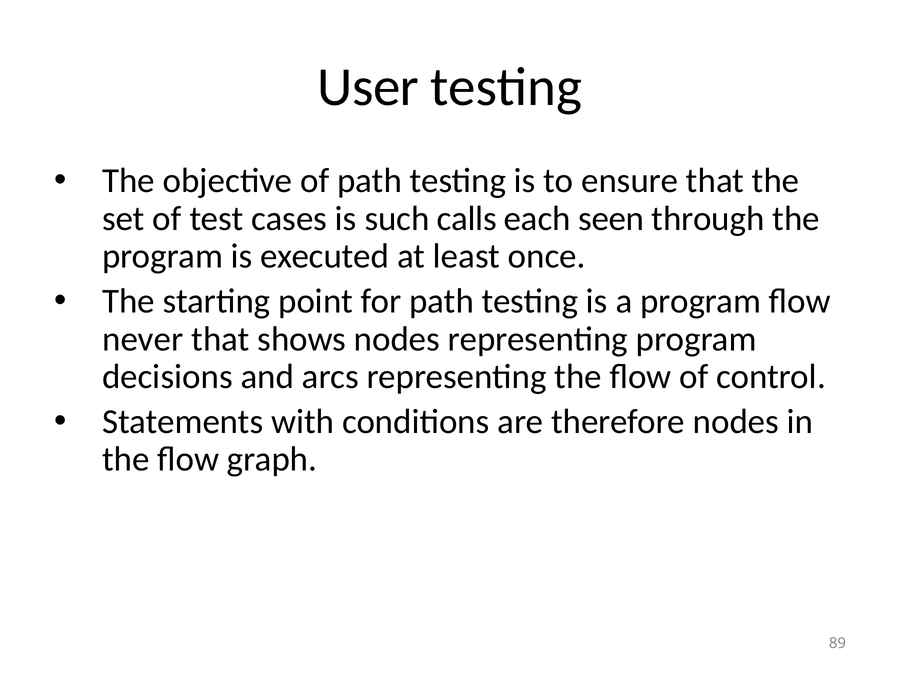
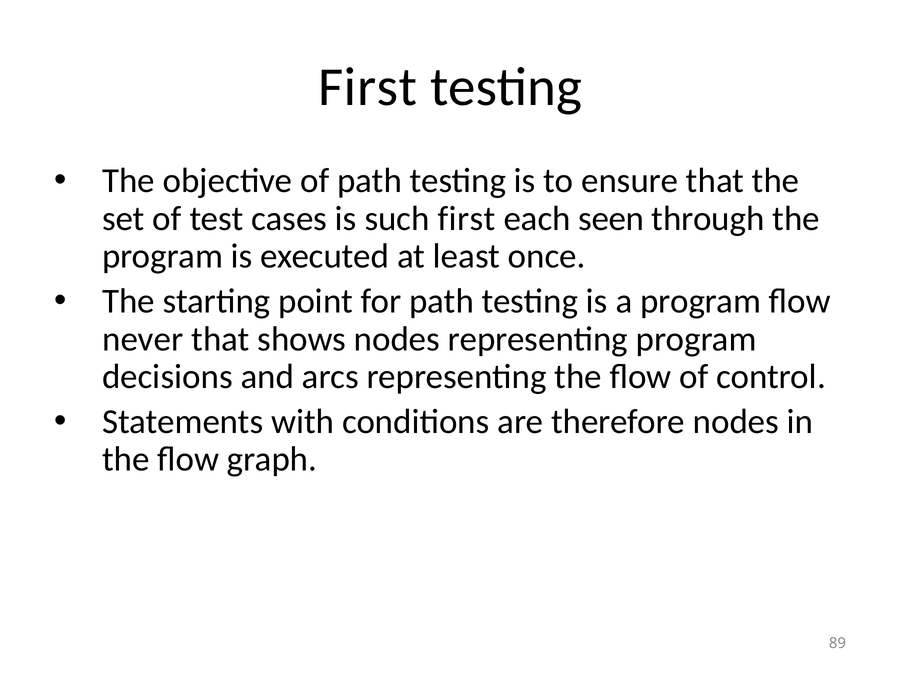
User: User -> First (368, 87)
such calls: calls -> first (466, 219)
